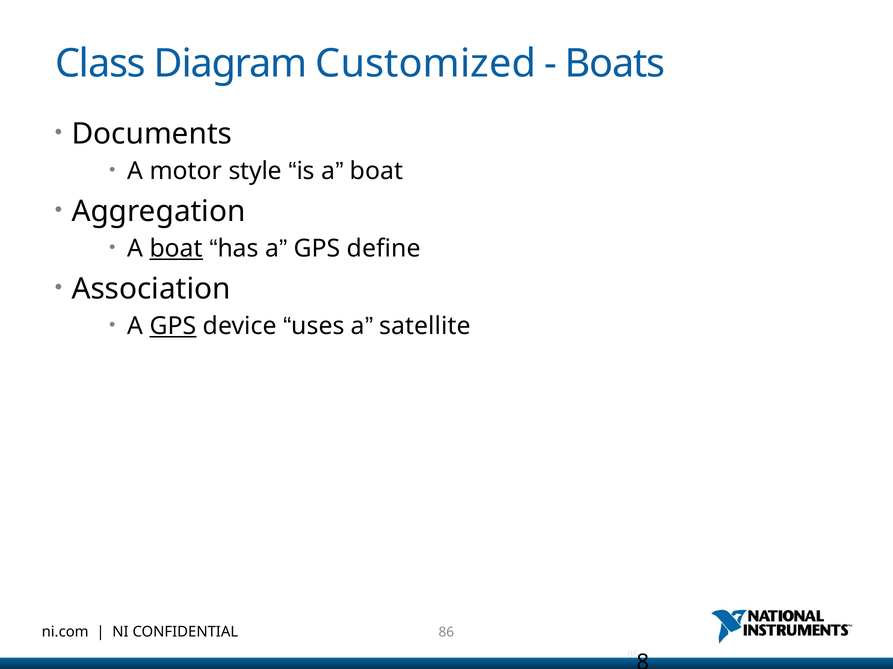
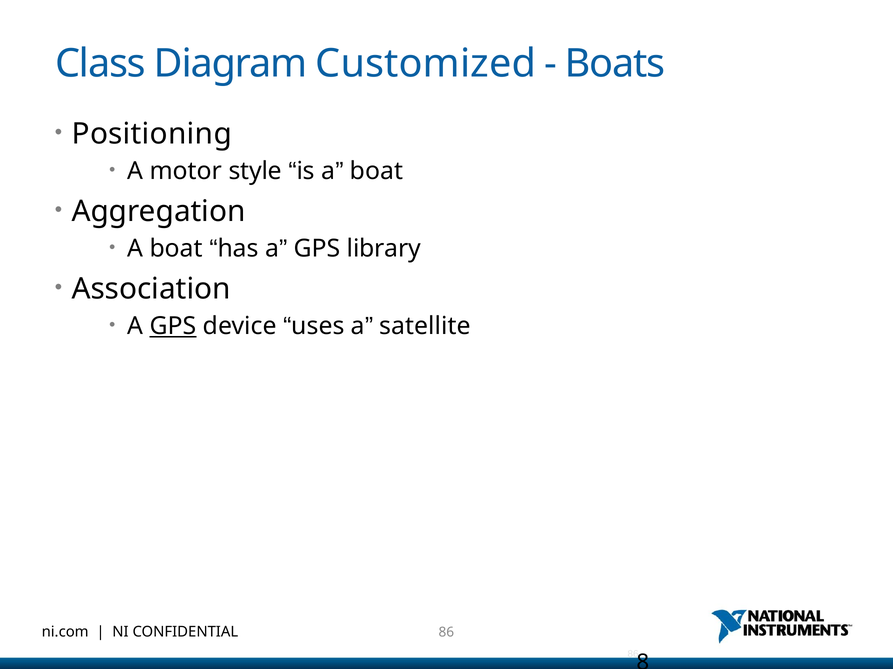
Documents: Documents -> Positioning (152, 134)
boat underline: present -> none (176, 249)
define: define -> library (384, 249)
